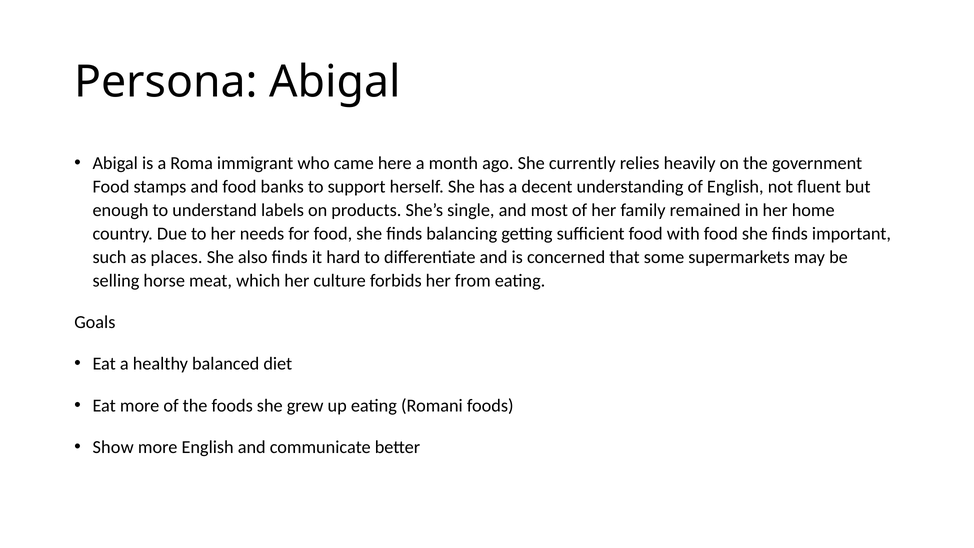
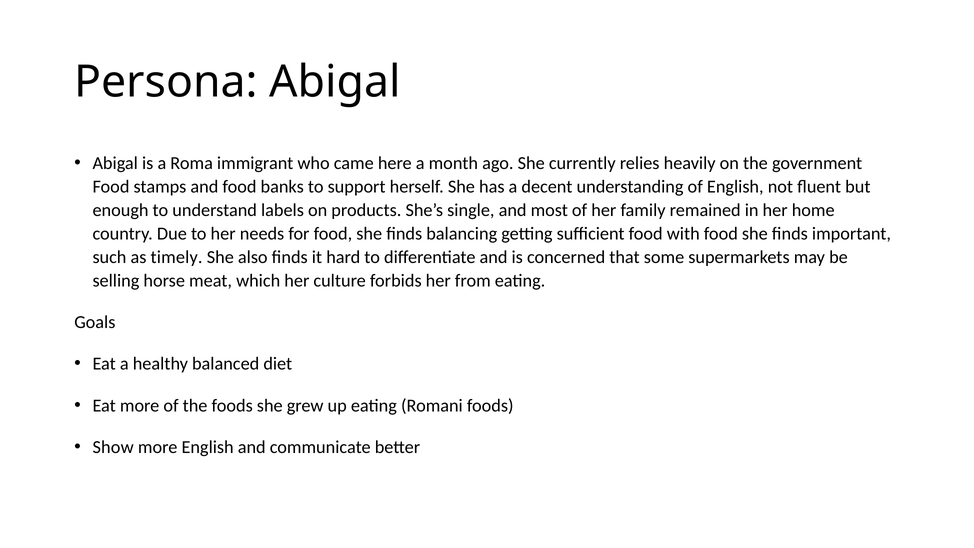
places: places -> timely (177, 257)
